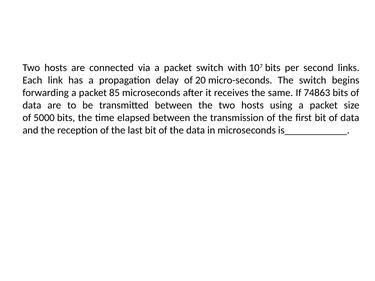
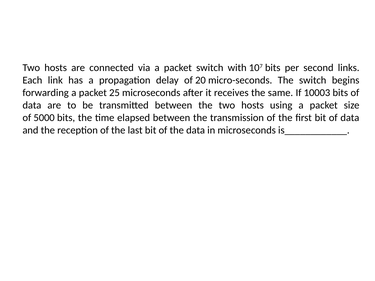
85: 85 -> 25 (114, 93)
74863: 74863 -> 10003 (317, 93)
